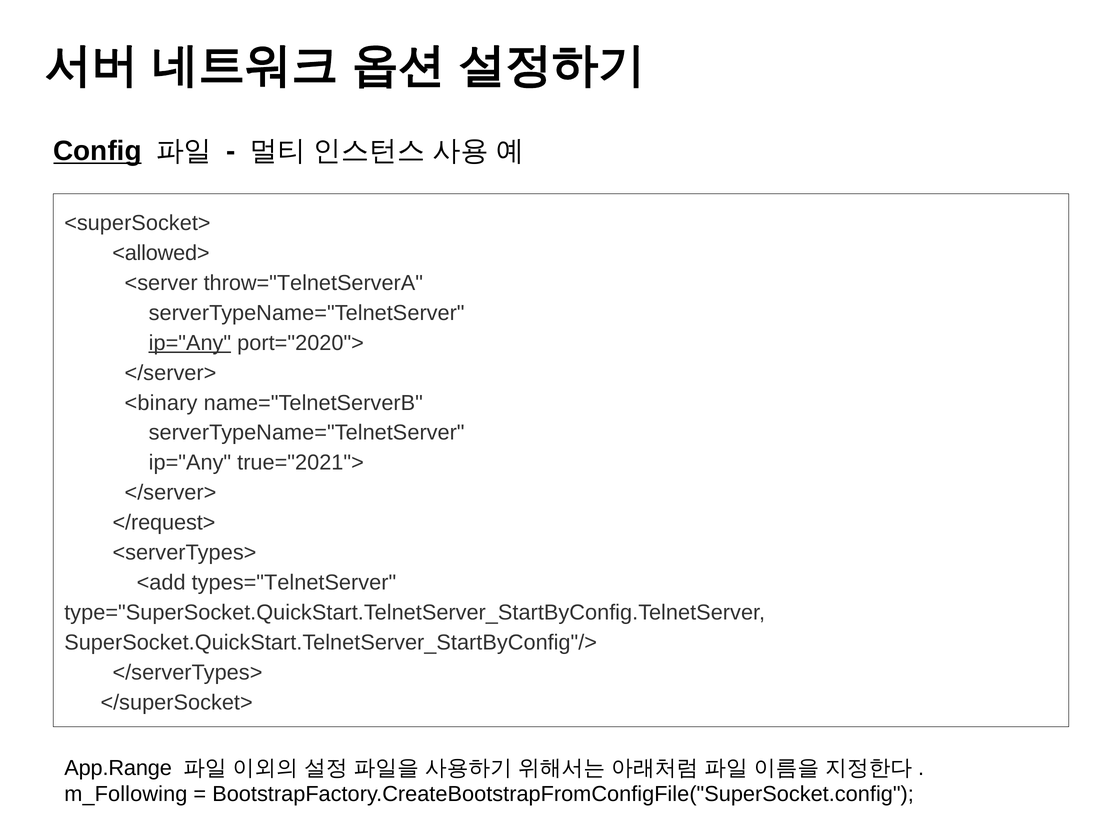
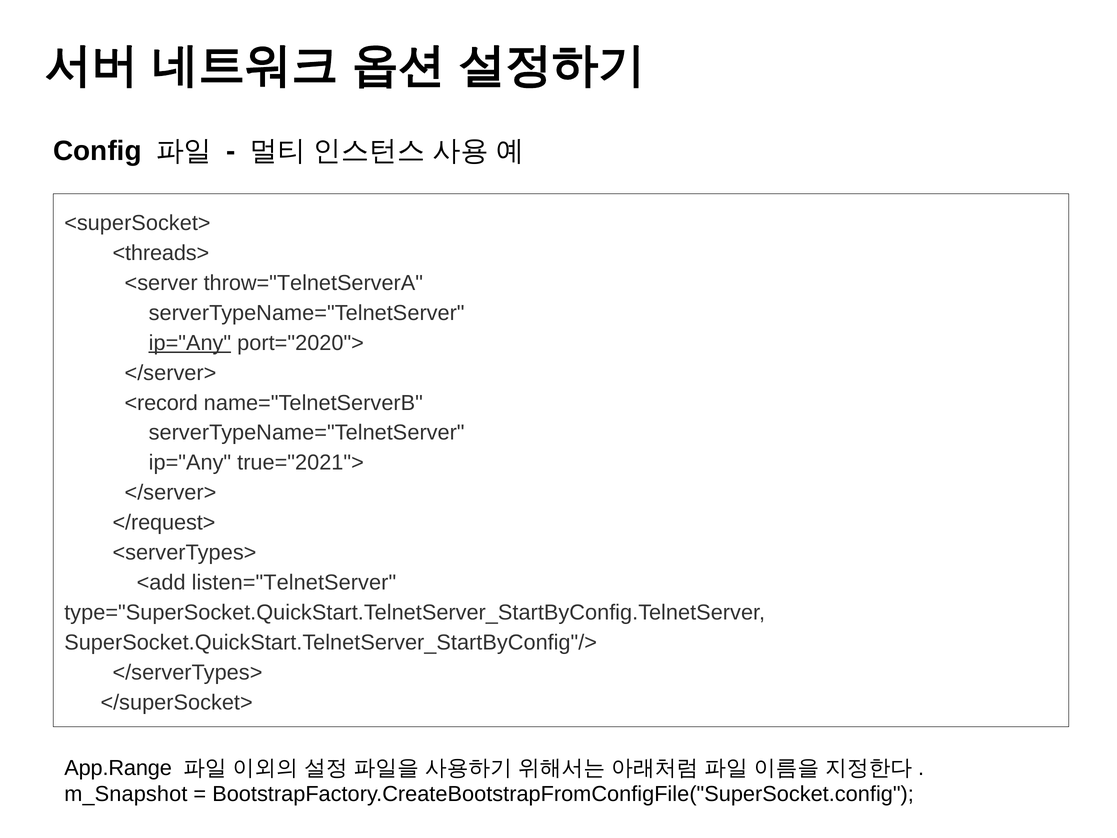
Config underline: present -> none (97, 151)
<allowed>: <allowed> -> <threads> (161, 253)
<binary: <binary -> <record (161, 403)
types="TelnetServer: types="TelnetServer -> listen="TelnetServer (294, 582)
m_Following: m_Following -> m_Snapshot (126, 794)
